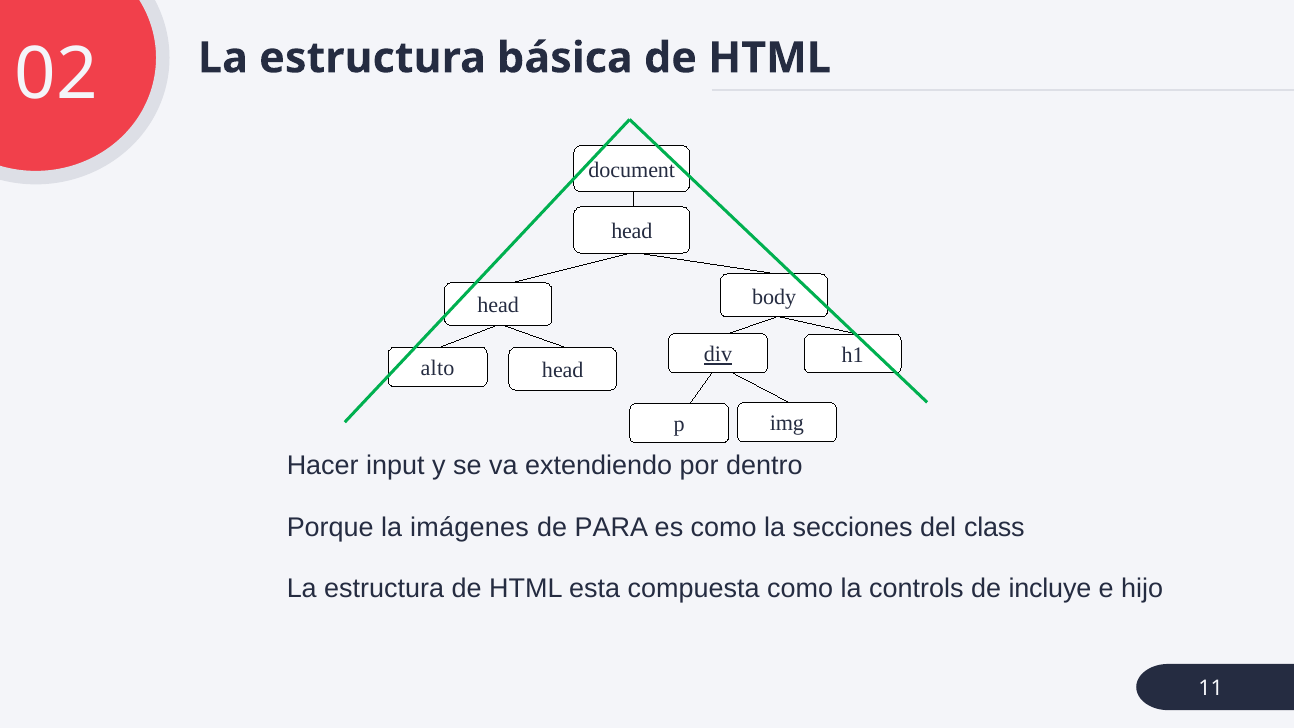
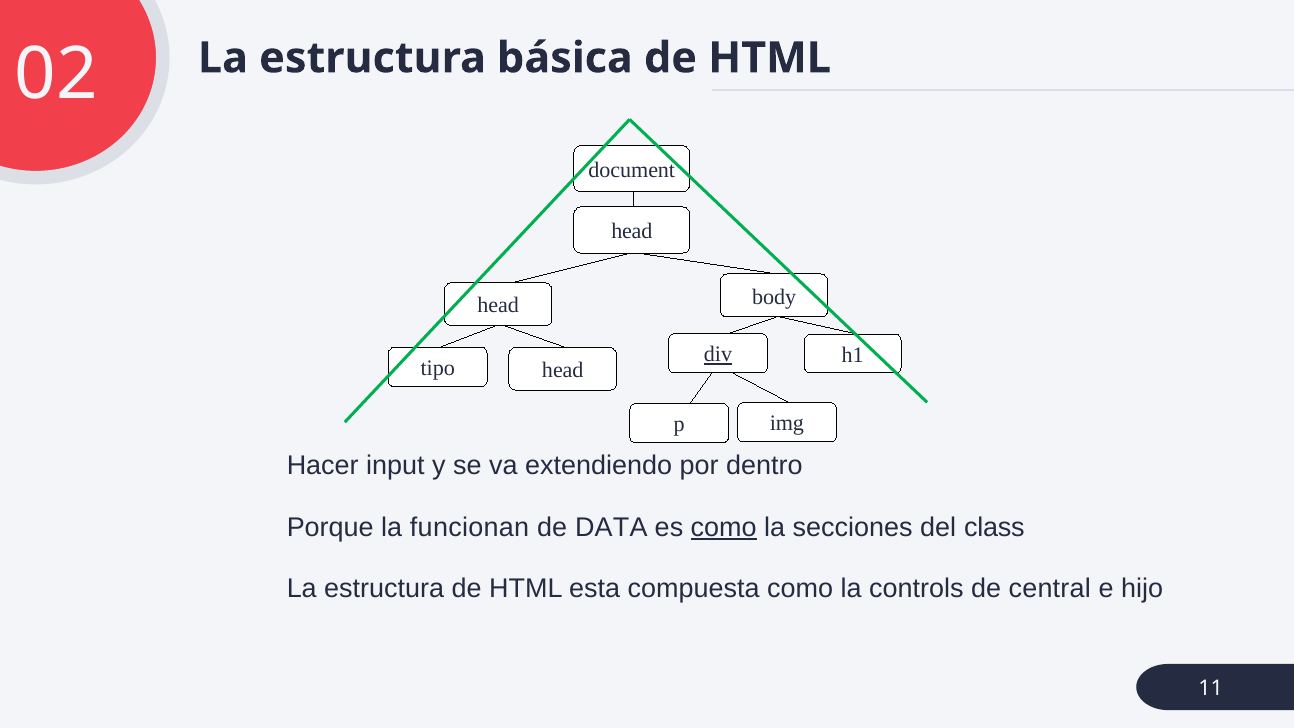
alto: alto -> tipo (438, 368)
imágenes: imágenes -> funcionan (470, 527)
PARA: PARA -> DATA (611, 527)
como underline: none -> present (724, 527)
incluye: incluye -> central (1050, 589)
